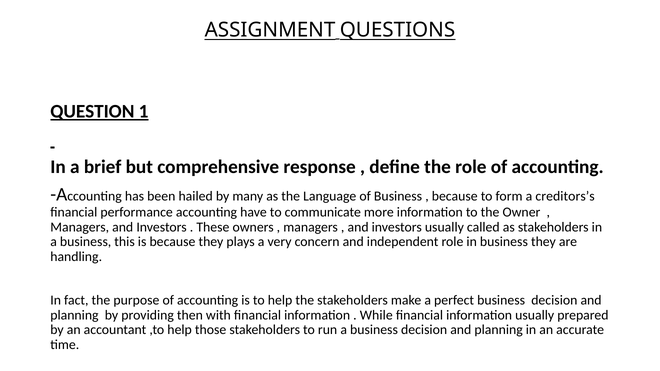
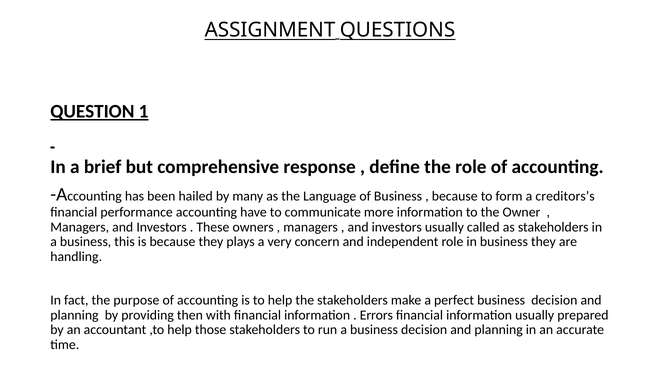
While: While -> Errors (376, 315)
